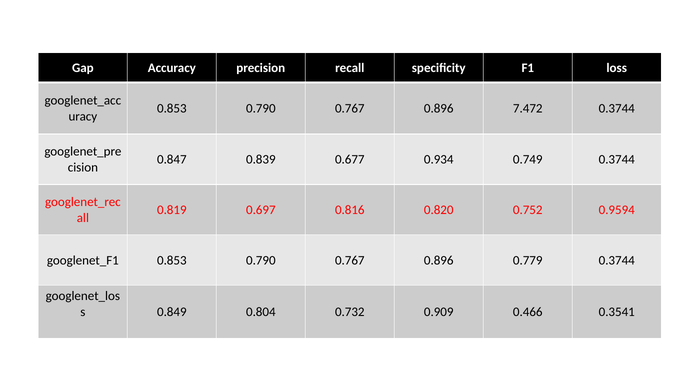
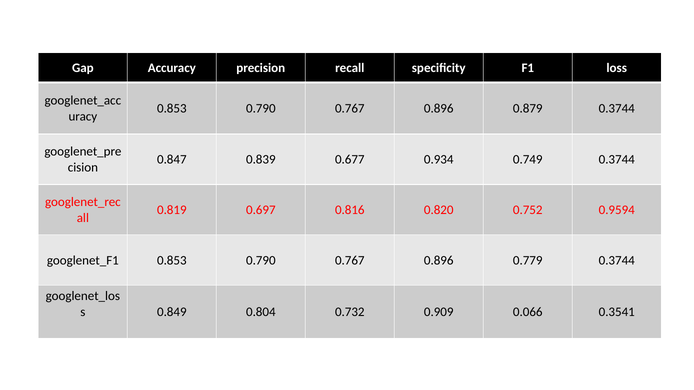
7.472: 7.472 -> 0.879 (528, 109)
0.466: 0.466 -> 0.066 (528, 312)
